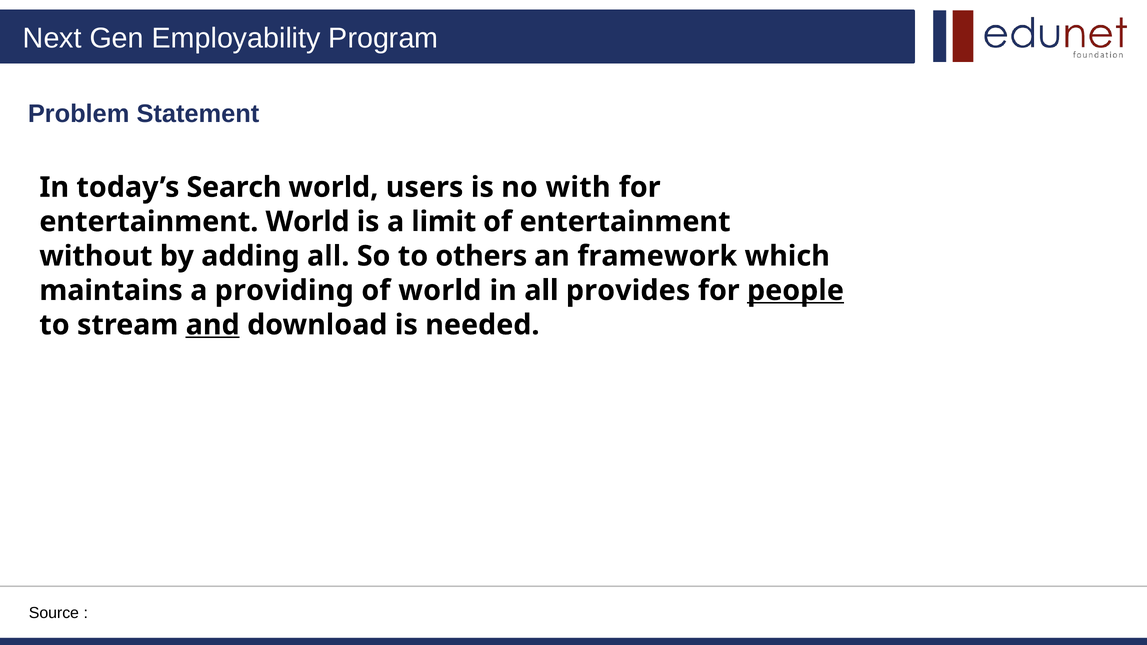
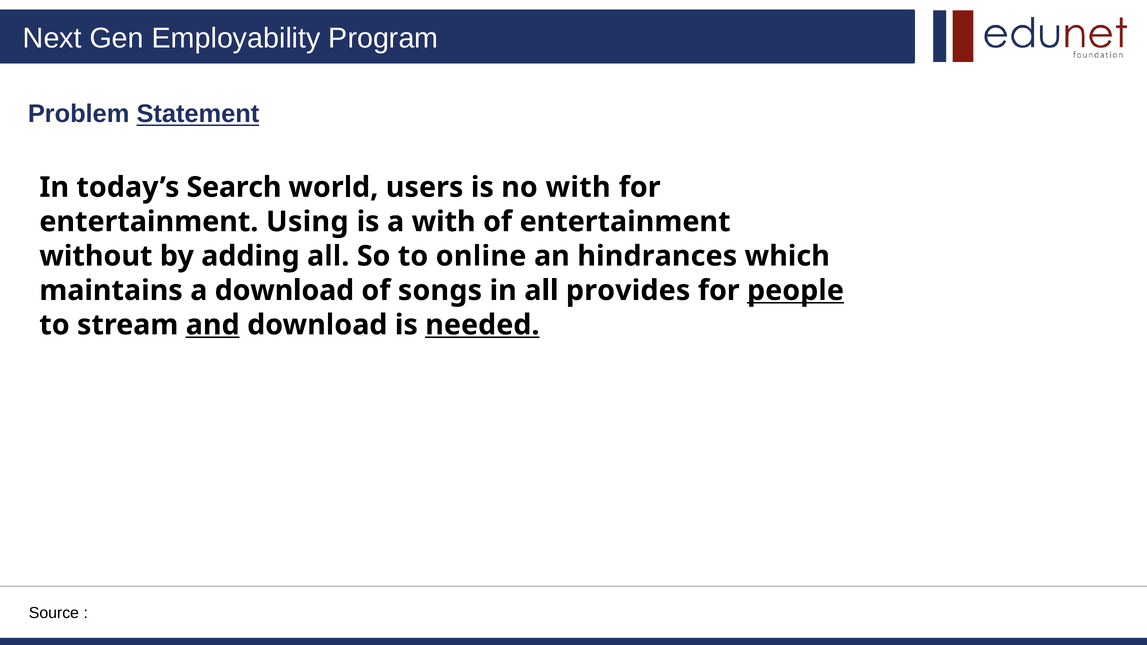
Statement underline: none -> present (198, 114)
entertainment World: World -> Using (307, 222)
a limit: limit -> with (444, 222)
others: others -> online (481, 256)
framework: framework -> hindrances (657, 256)
a providing: providing -> download (284, 291)
of world: world -> songs (440, 291)
needed underline: none -> present (482, 325)
